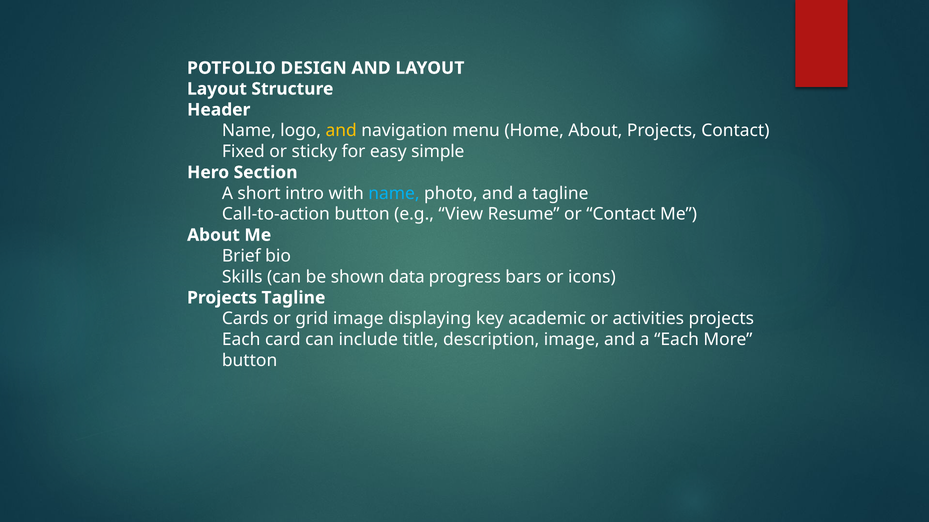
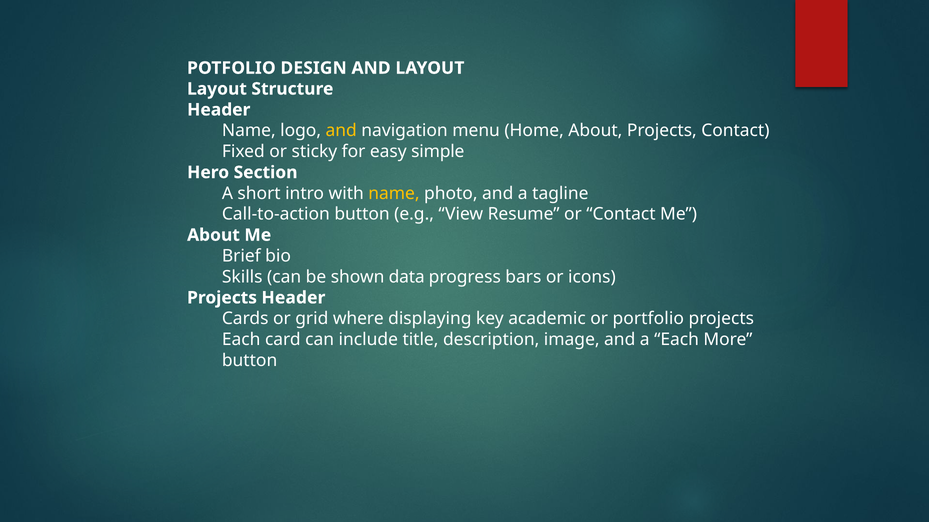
name colour: light blue -> yellow (394, 194)
Projects Tagline: Tagline -> Header (293, 298)
grid image: image -> where (358, 319)
activities: activities -> portfolio (648, 319)
